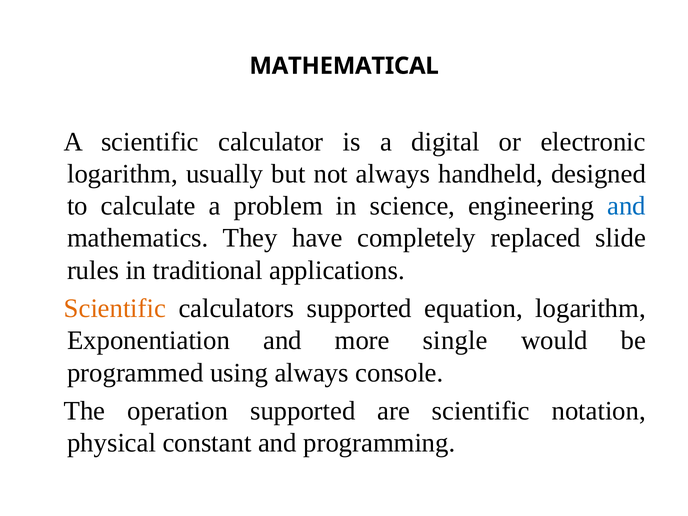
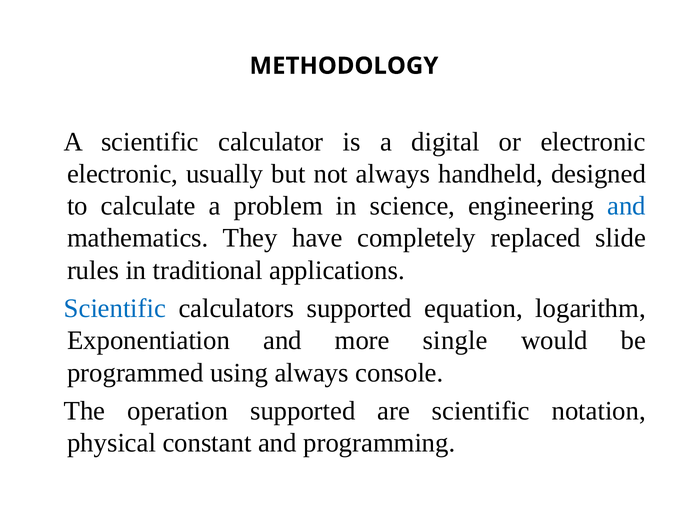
MATHEMATICAL: MATHEMATICAL -> METHODOLOGY (344, 66)
logarithm: logarithm -> electronic (123, 174)
Scientific colour: orange -> blue (115, 309)
